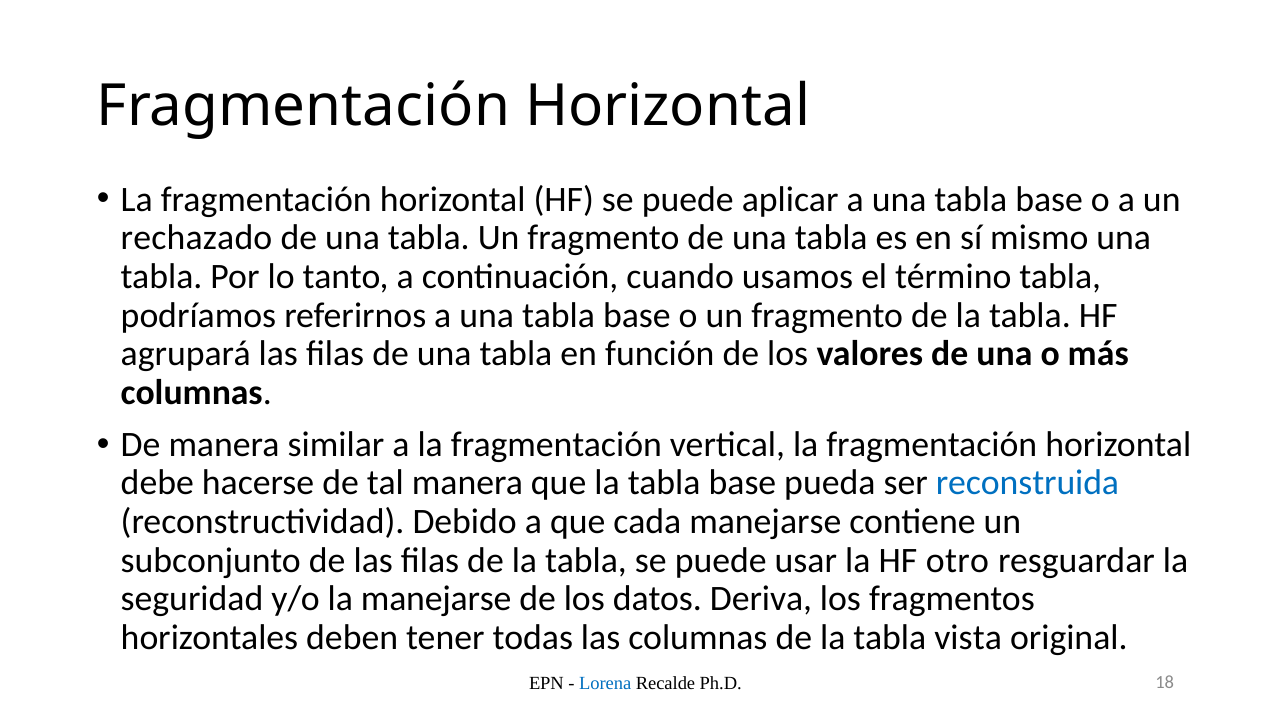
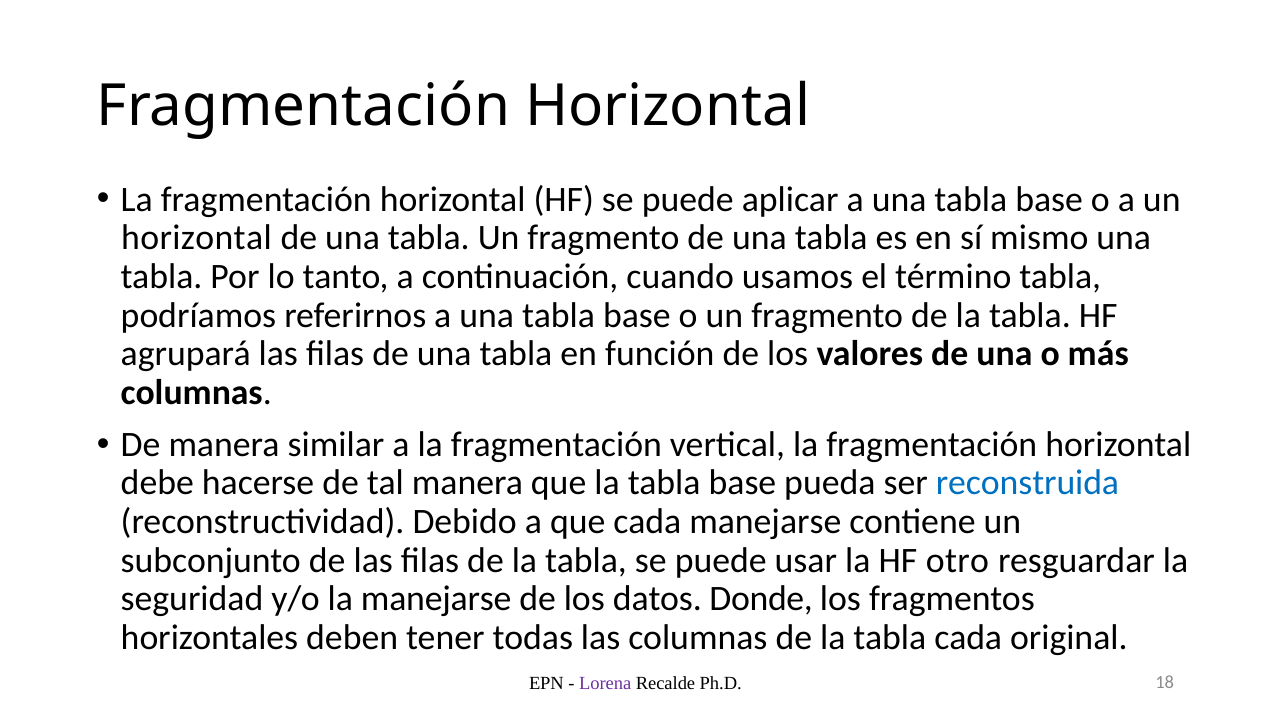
rechazado: rechazado -> horizontal (196, 238)
Deriva: Deriva -> Donde (761, 599)
tabla vista: vista -> cada (968, 638)
Lorena colour: blue -> purple (605, 683)
